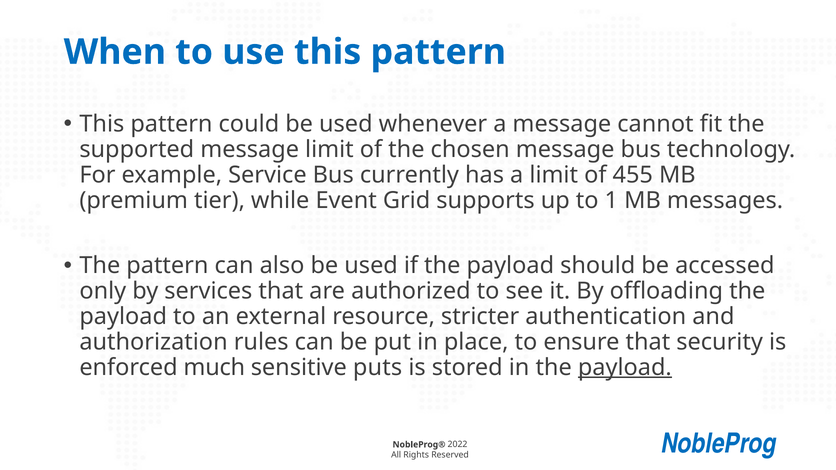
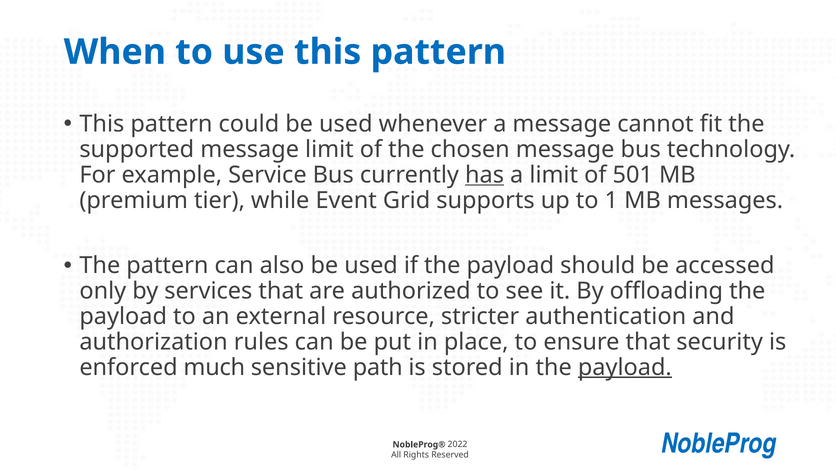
has underline: none -> present (485, 175)
455: 455 -> 501 (633, 175)
puts: puts -> path (378, 368)
